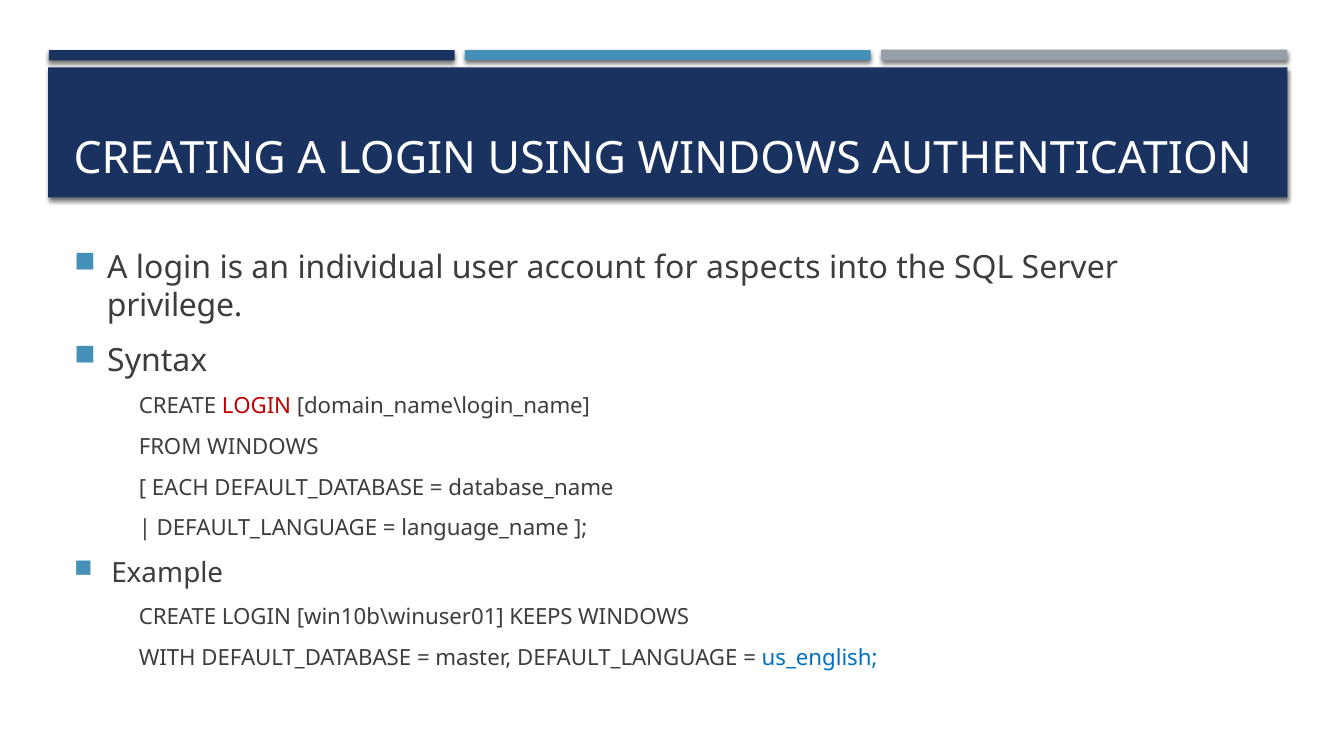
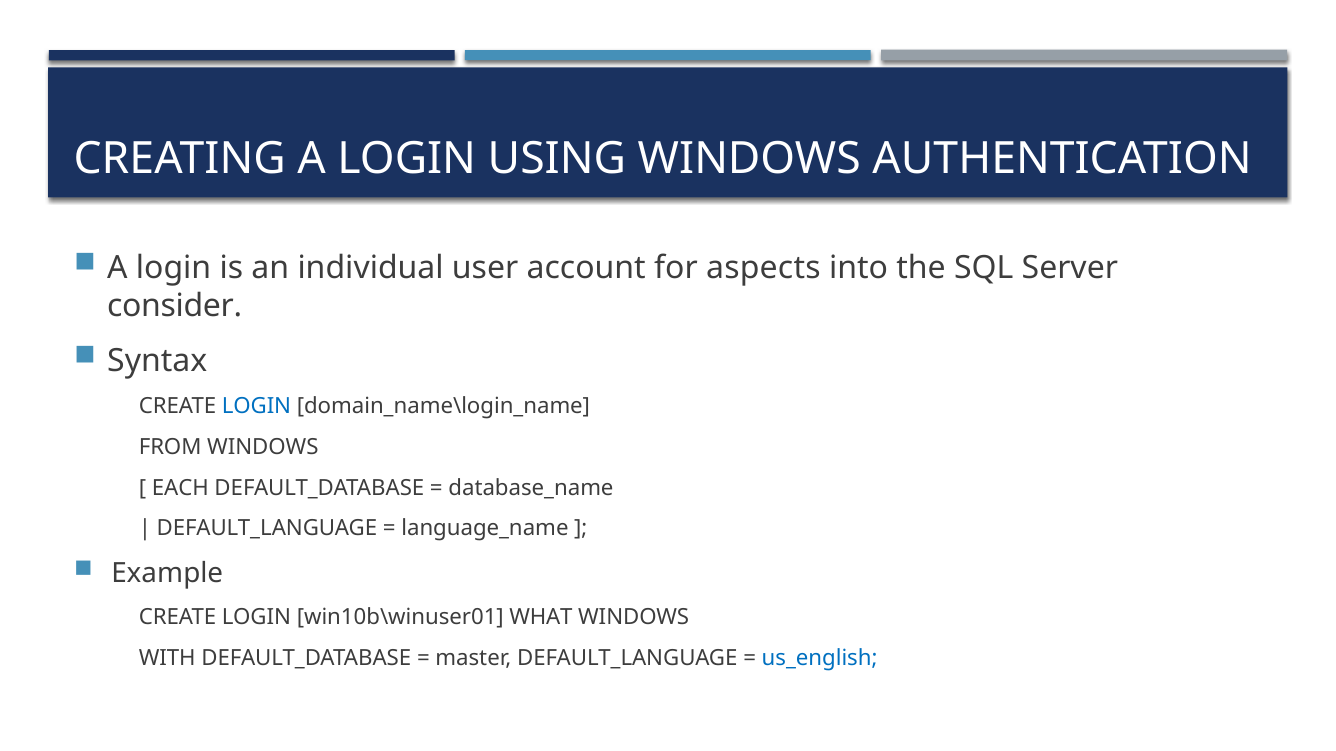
privilege: privilege -> consider (175, 306)
LOGIN colour: red -> blue (257, 407)
KEEPS: KEEPS -> WHAT (541, 618)
